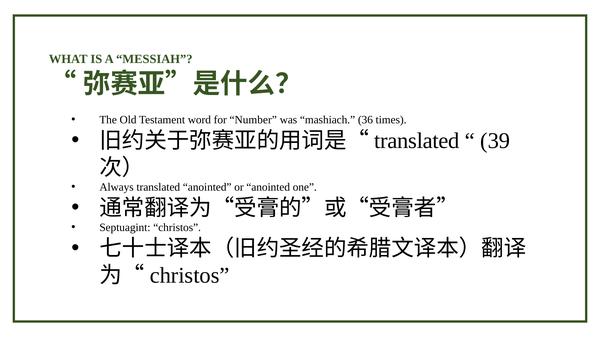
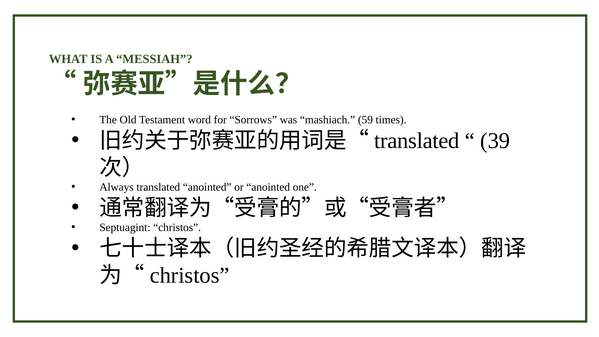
Number: Number -> Sorrows (253, 120)
36: 36 -> 59 (365, 120)
